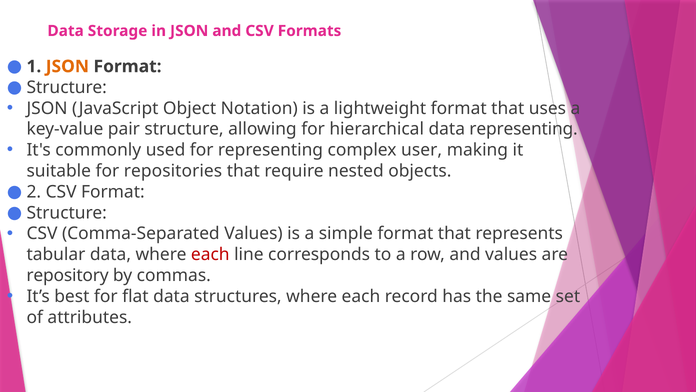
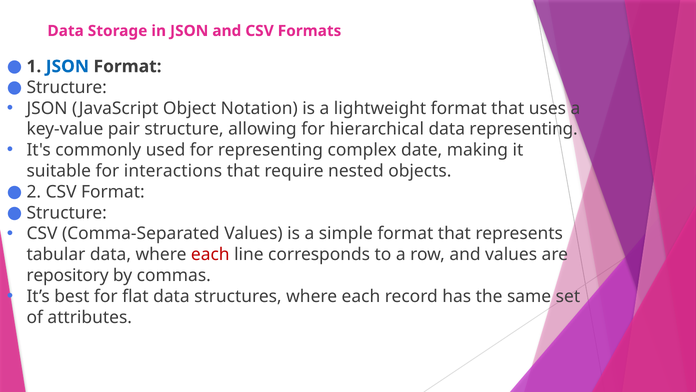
JSON colour: orange -> blue (67, 66)
user: user -> date (422, 150)
repositories: repositories -> interactions (173, 171)
